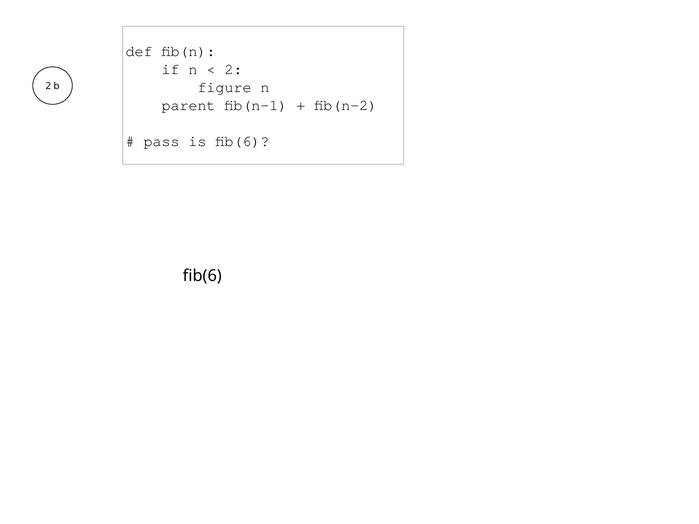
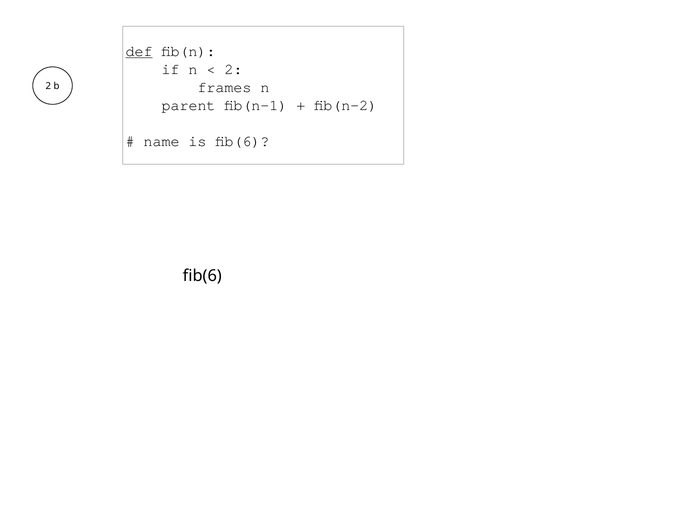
def underline: none -> present (139, 51)
figure: figure -> frames (224, 87)
pass: pass -> name (162, 141)
